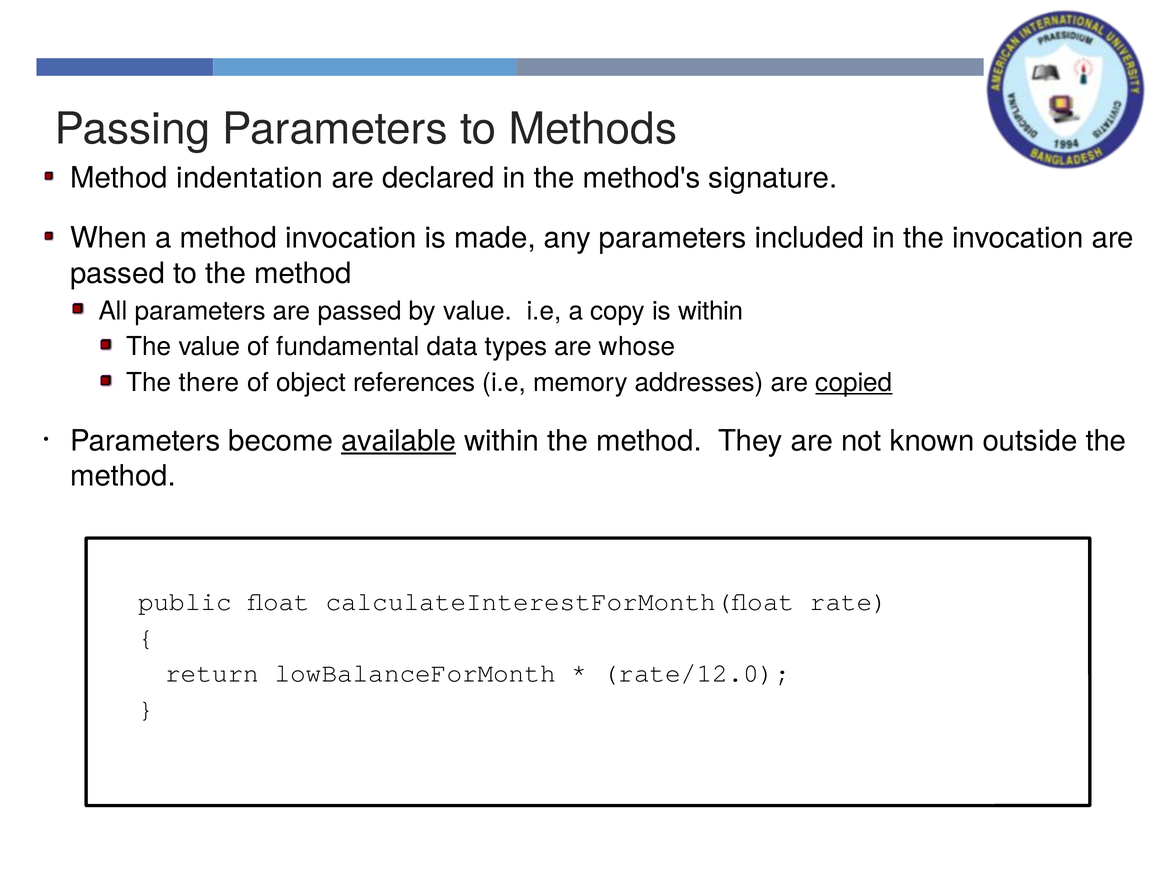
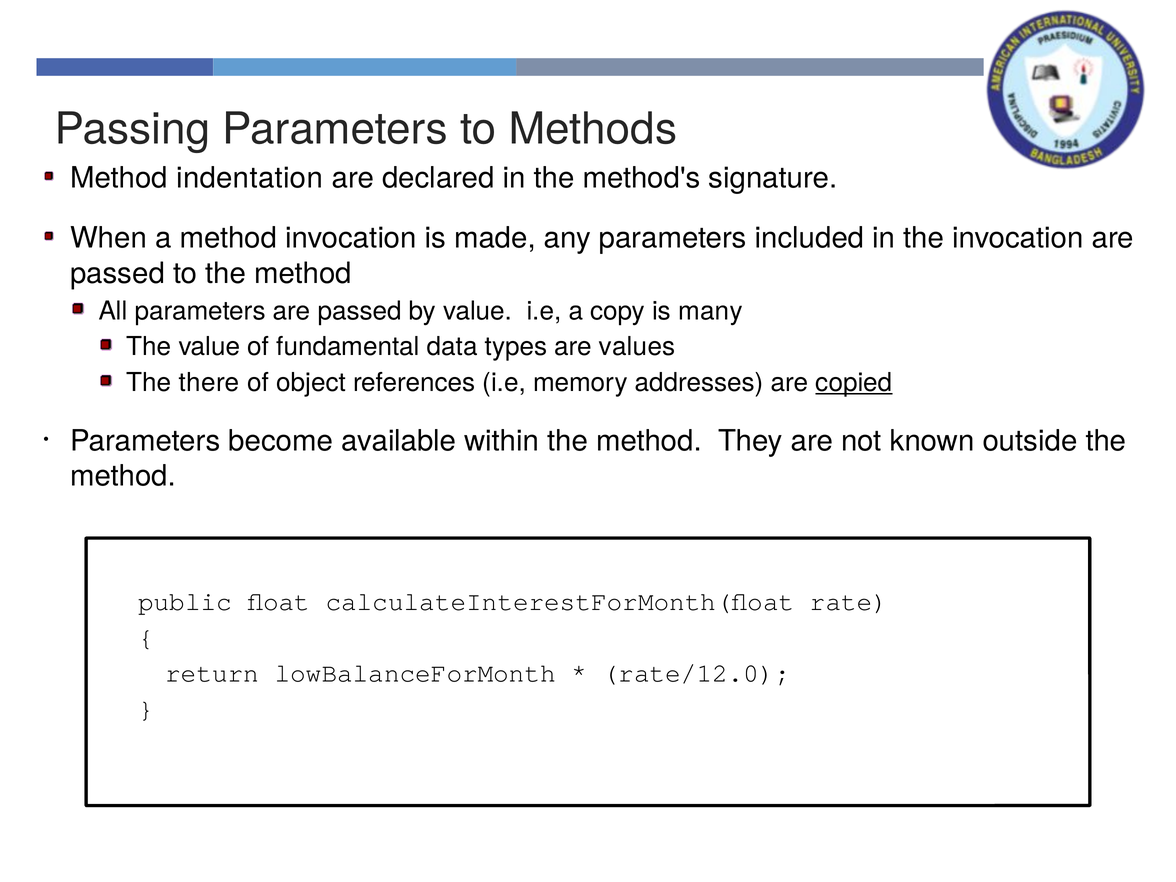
is within: within -> many (711, 311)
whose: whose -> values (637, 347)
available underline: present -> none (399, 441)
